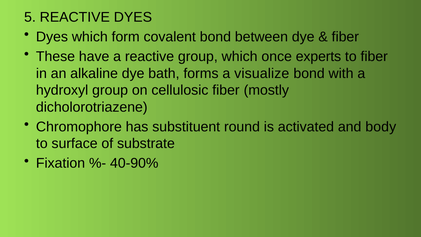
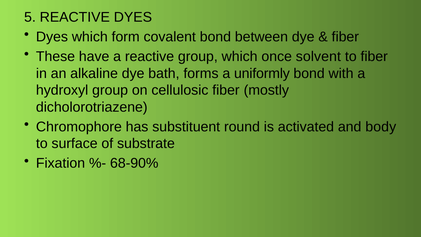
experts: experts -> solvent (318, 57)
visualize: visualize -> uniformly (262, 73)
40-90%: 40-90% -> 68-90% (134, 163)
